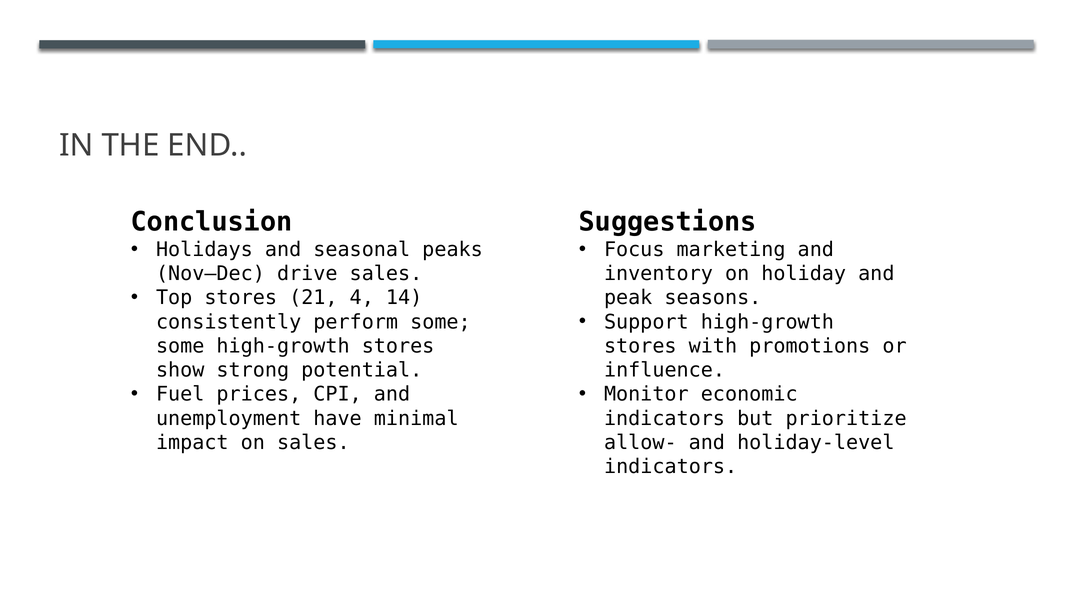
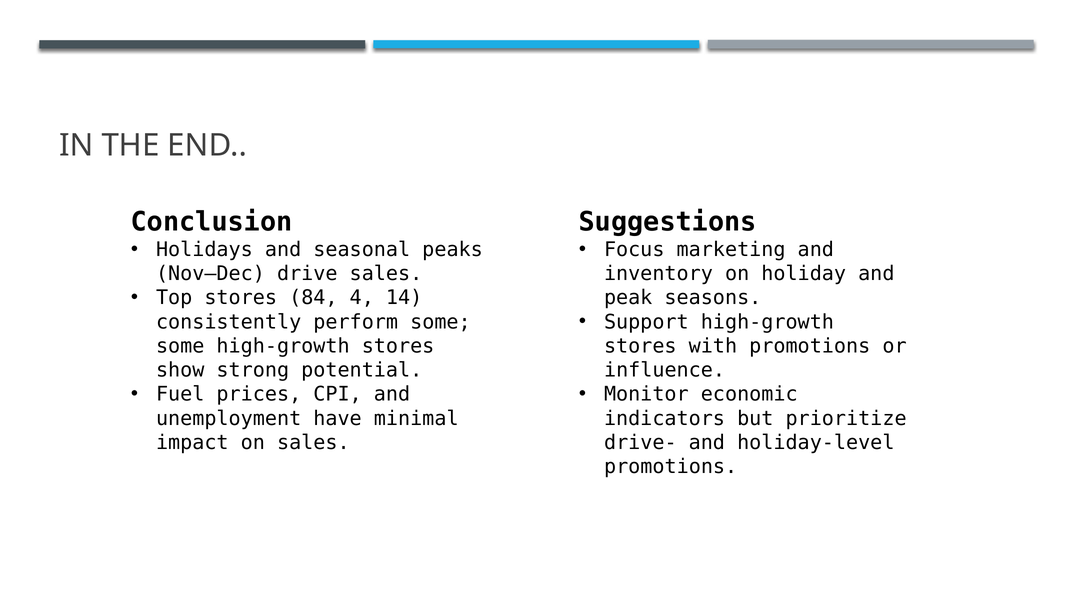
21: 21 -> 84 (313, 298)
allow-: allow- -> drive- (640, 443)
indicators: indicators -> promotions (671, 467)
